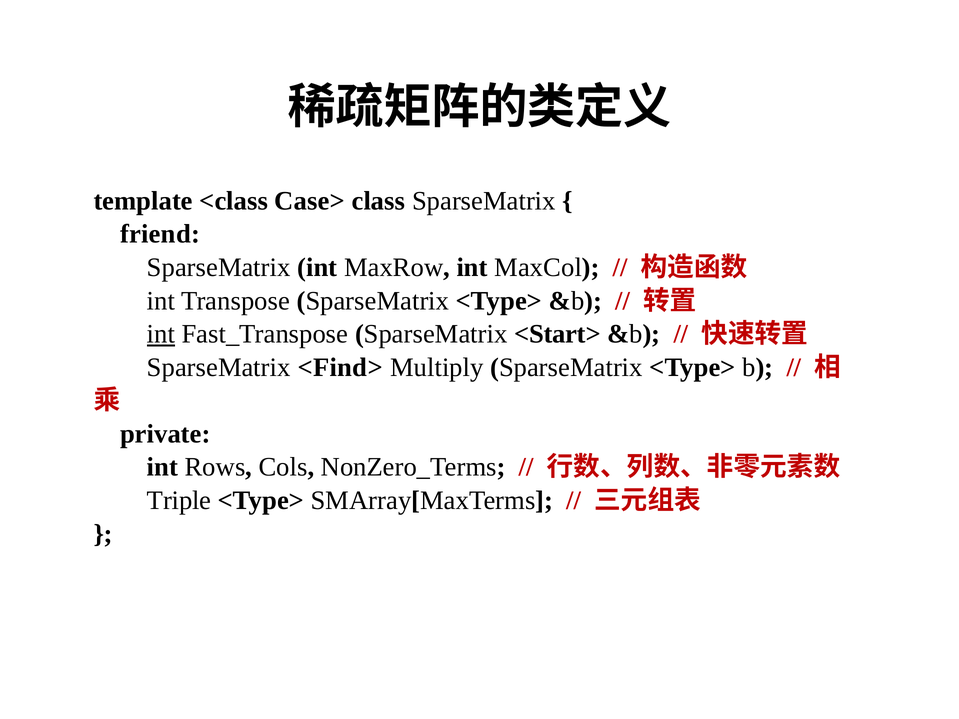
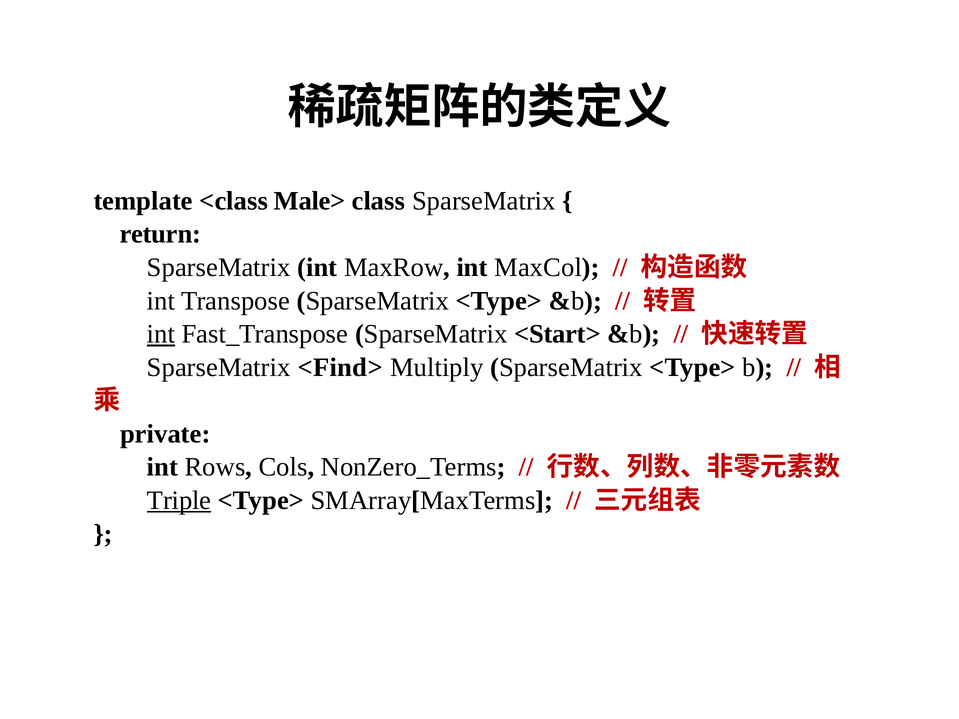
Case>: Case> -> Male> (310, 201)
friend: friend -> return (160, 234)
Triple underline: none -> present (179, 501)
